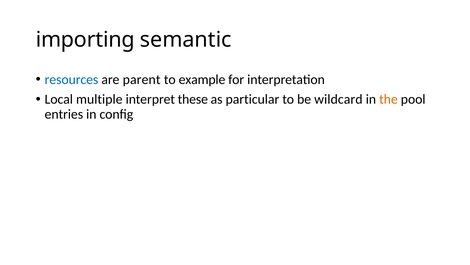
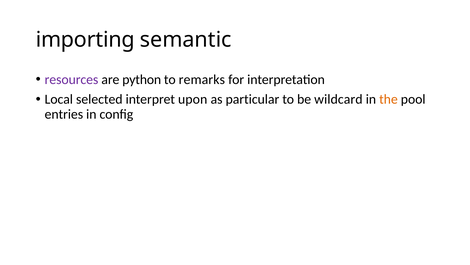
resources colour: blue -> purple (71, 79)
parent: parent -> python (142, 79)
example: example -> remarks (202, 79)
multiple: multiple -> selected (99, 99)
these: these -> upon (193, 99)
